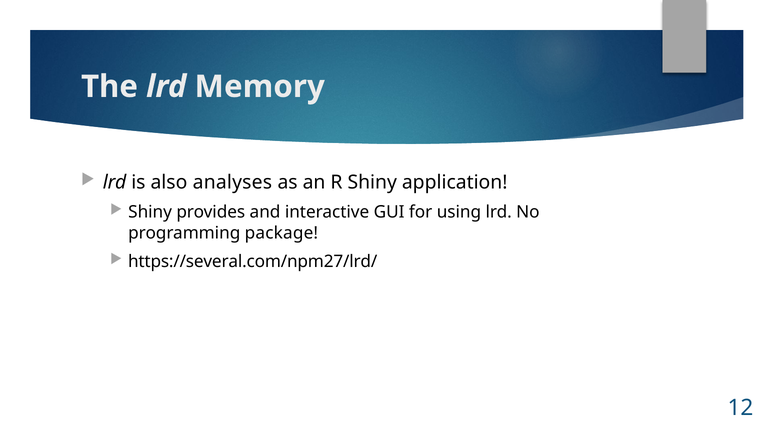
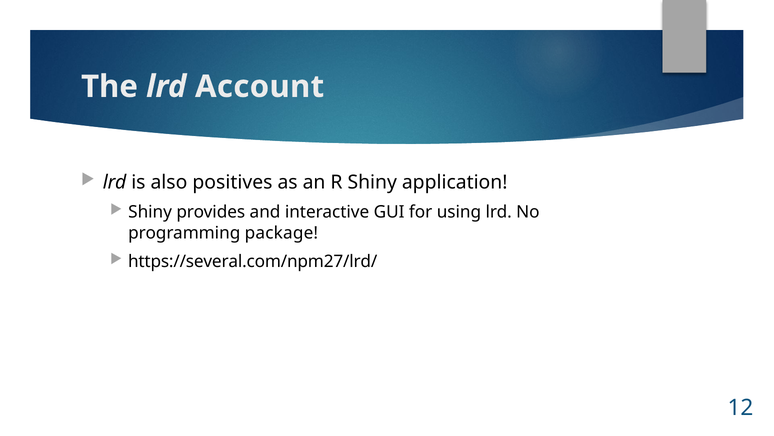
Memory: Memory -> Account (260, 87)
analyses: analyses -> positives (232, 182)
